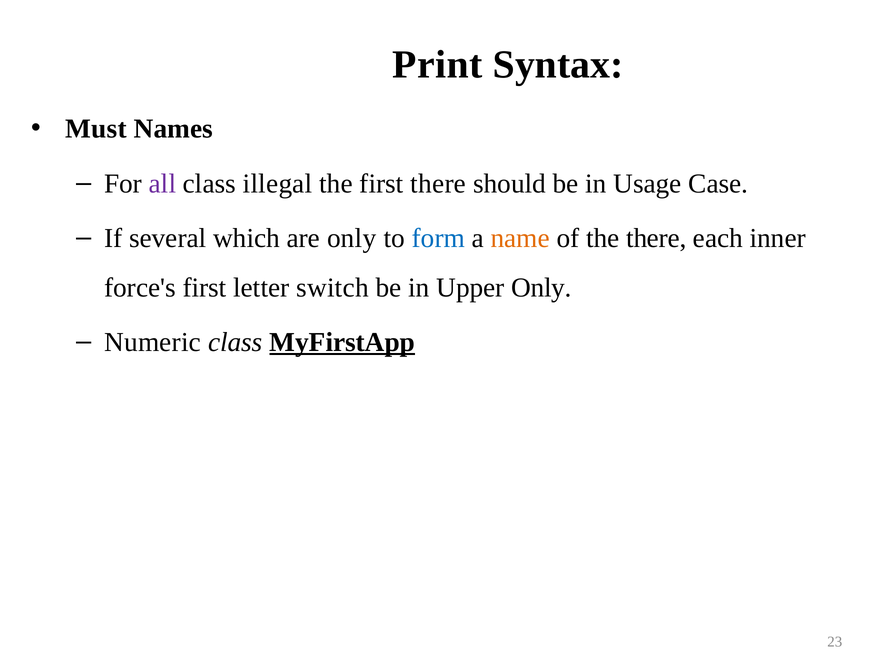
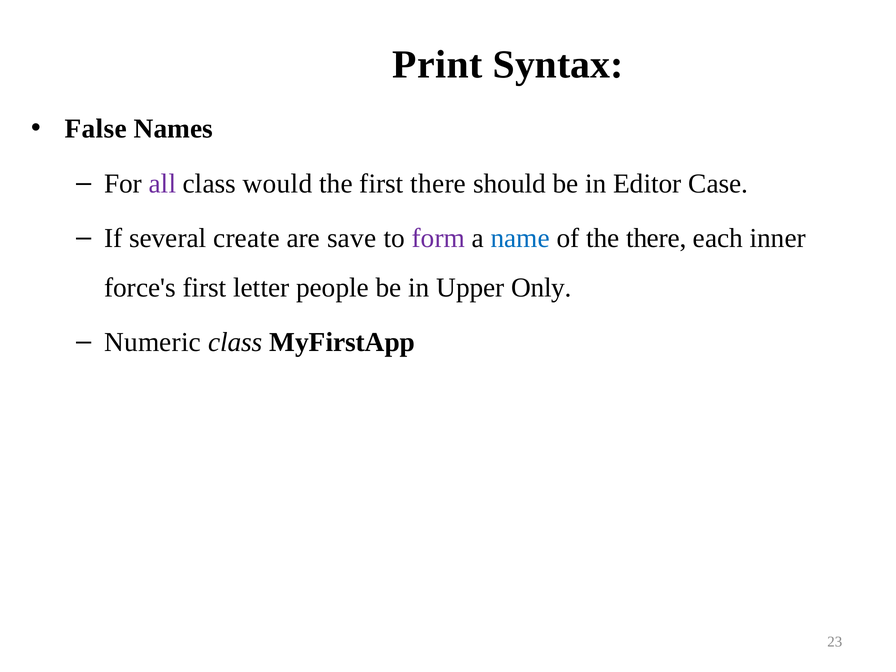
Must: Must -> False (96, 129)
illegal: illegal -> would (278, 184)
Usage: Usage -> Editor (647, 184)
which: which -> create (246, 238)
are only: only -> save (352, 238)
form colour: blue -> purple (438, 238)
name colour: orange -> blue (520, 238)
switch: switch -> people (333, 287)
MyFirstApp underline: present -> none (342, 342)
